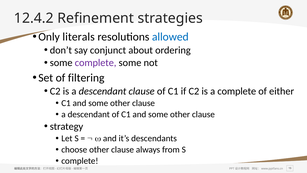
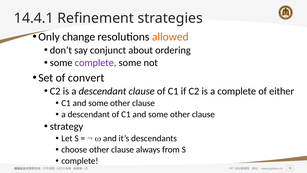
12.4.2: 12.4.2 -> 14.4.1 (34, 18)
literals: literals -> change (79, 37)
allowed colour: blue -> orange (170, 37)
filtering: filtering -> convert (86, 78)
